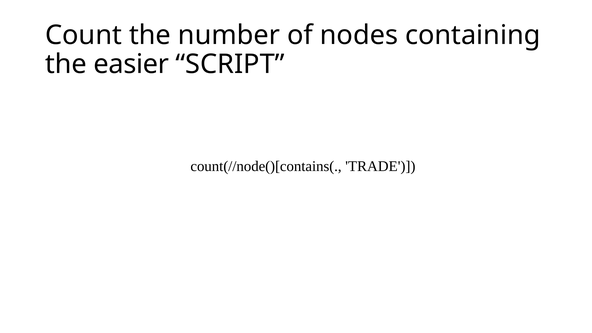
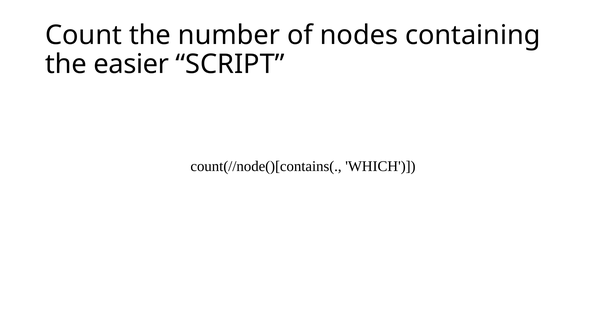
TRADE: TRADE -> WHICH (380, 166)
